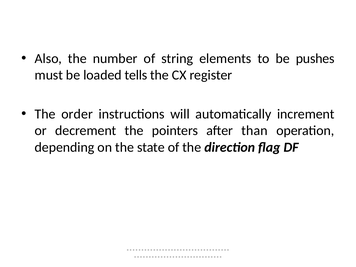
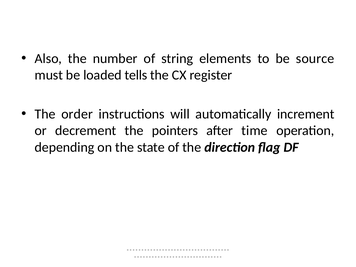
pushes: pushes -> source (315, 59)
than: than -> time (255, 131)
